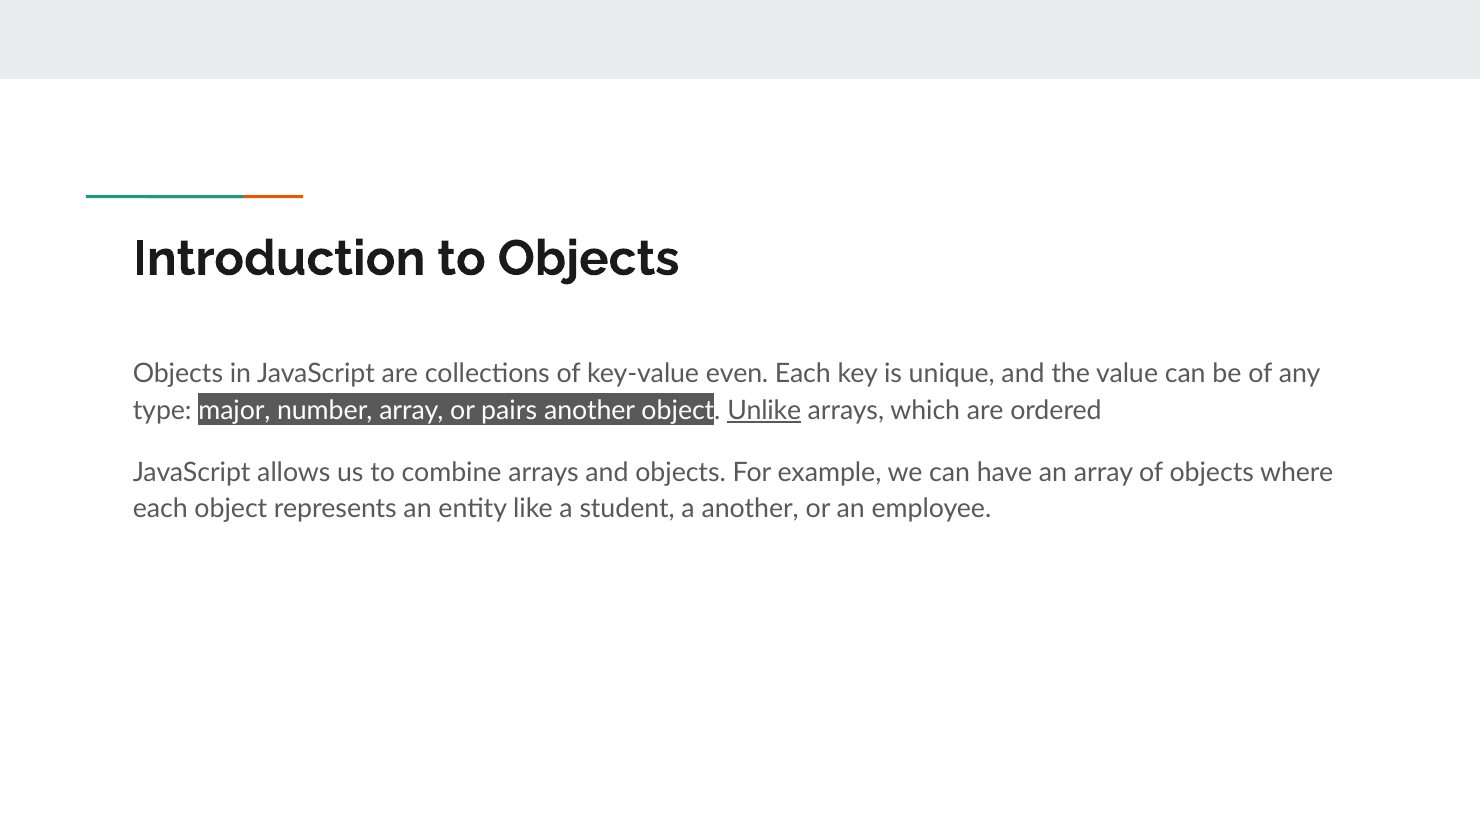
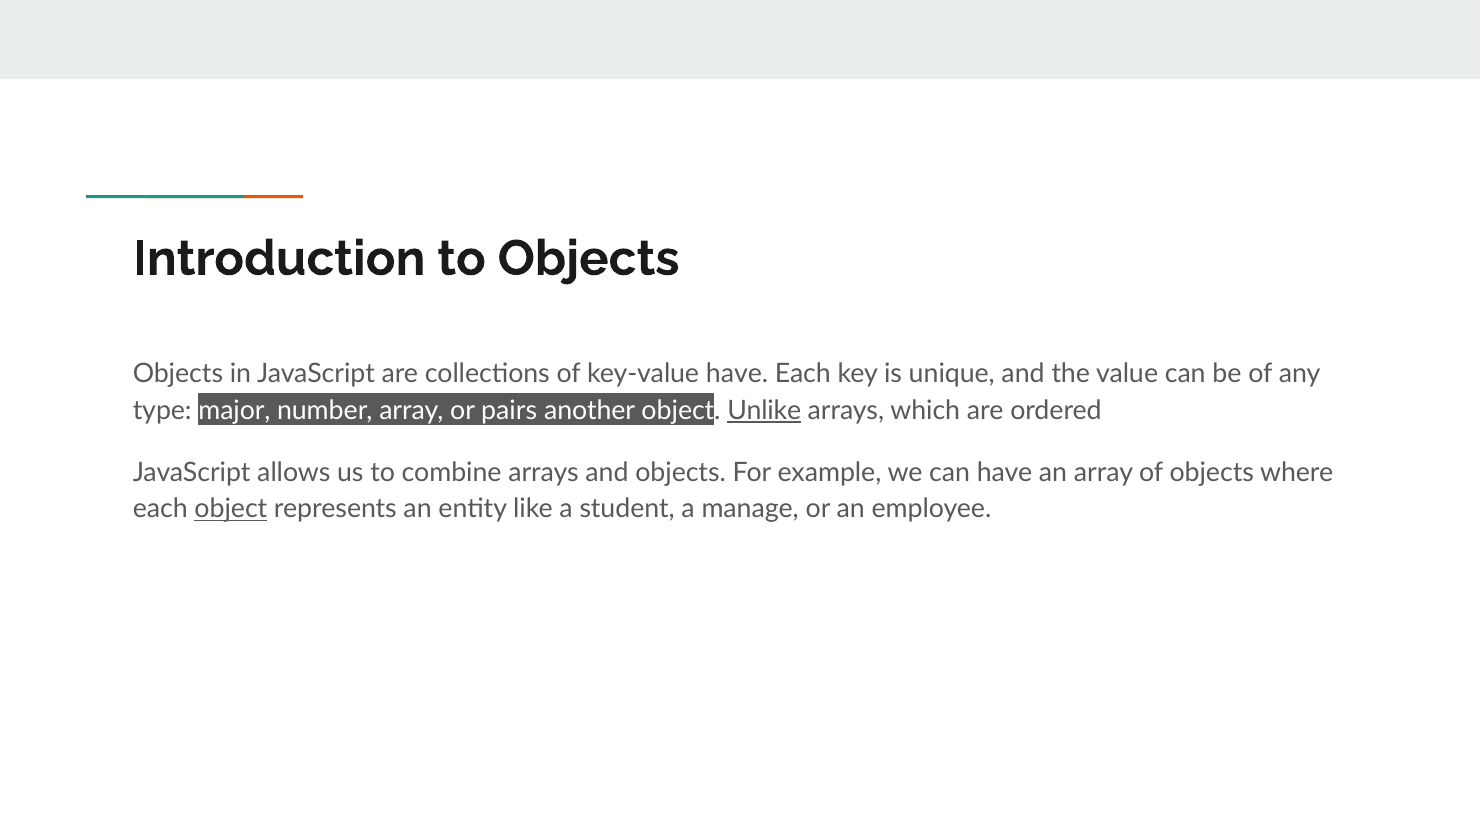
key-value even: even -> have (737, 374)
object underline: none -> present (231, 509)
a another: another -> manage (750, 509)
